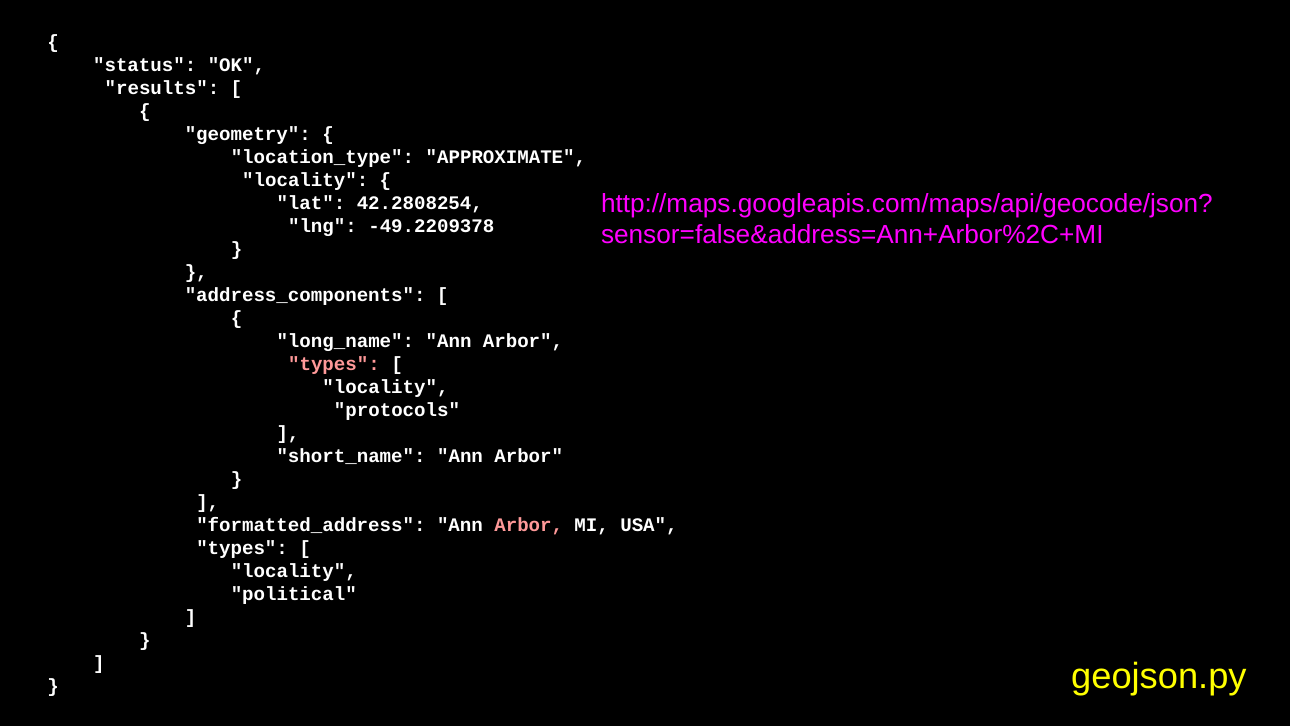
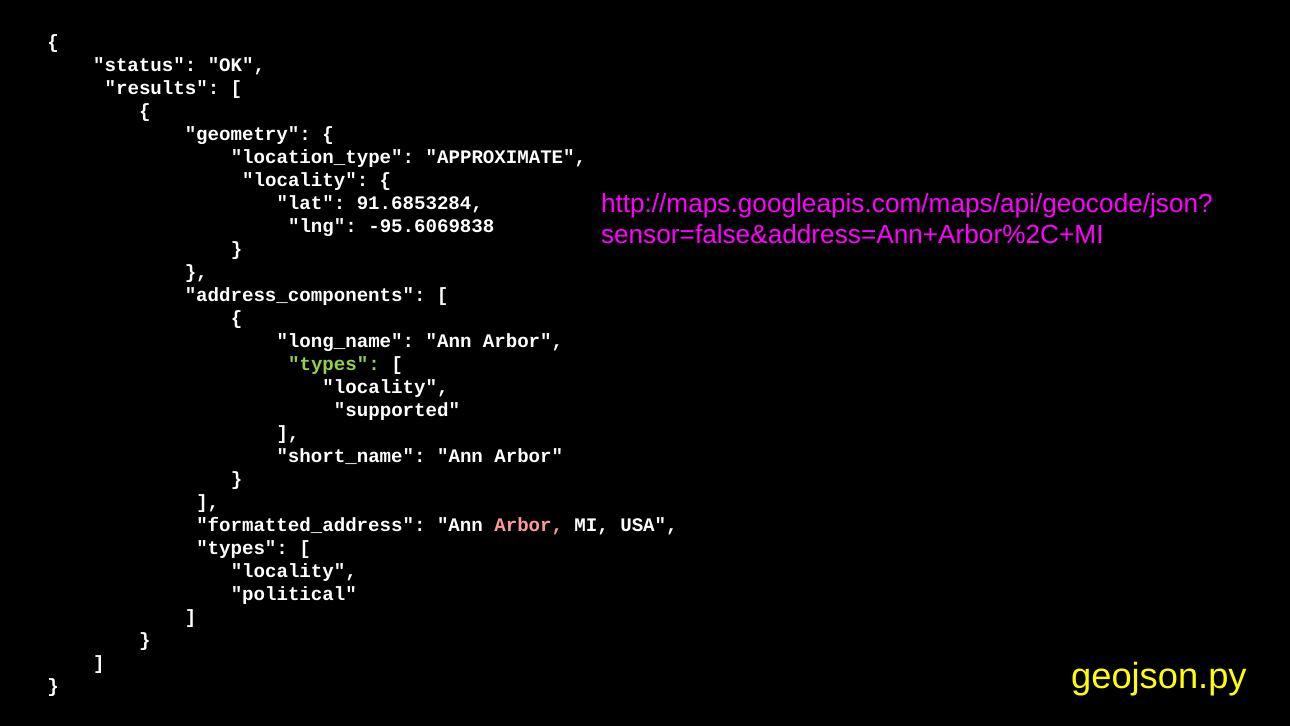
42.2808254: 42.2808254 -> 91.6853284 (420, 203)
-49.2209378: -49.2209378 -> -95.6069838 (431, 226)
types colour: pink -> light green (334, 364)
protocols: protocols -> supported (397, 410)
